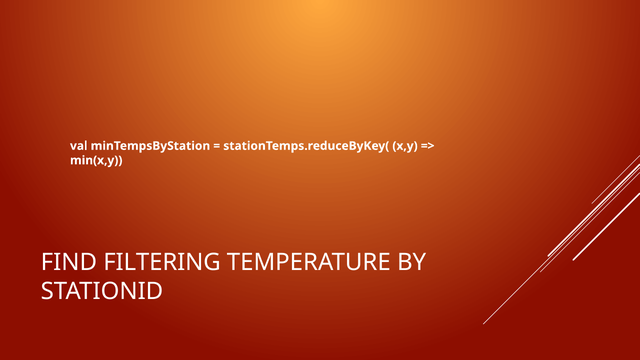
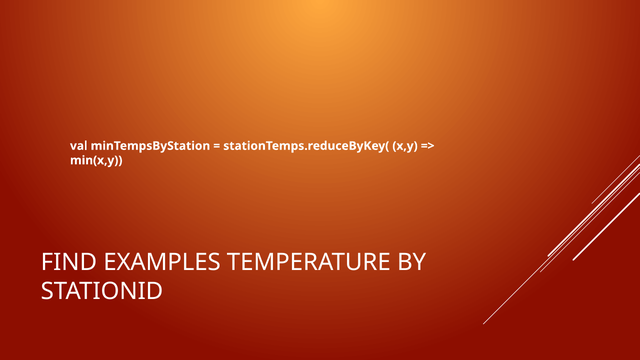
FILTERING: FILTERING -> EXAMPLES (162, 262)
